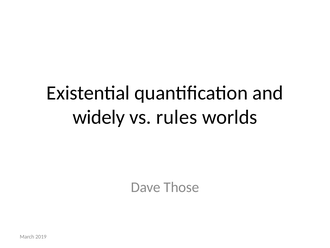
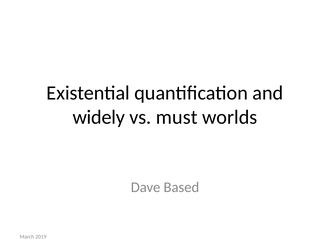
rules: rules -> must (177, 117)
Those: Those -> Based (181, 187)
